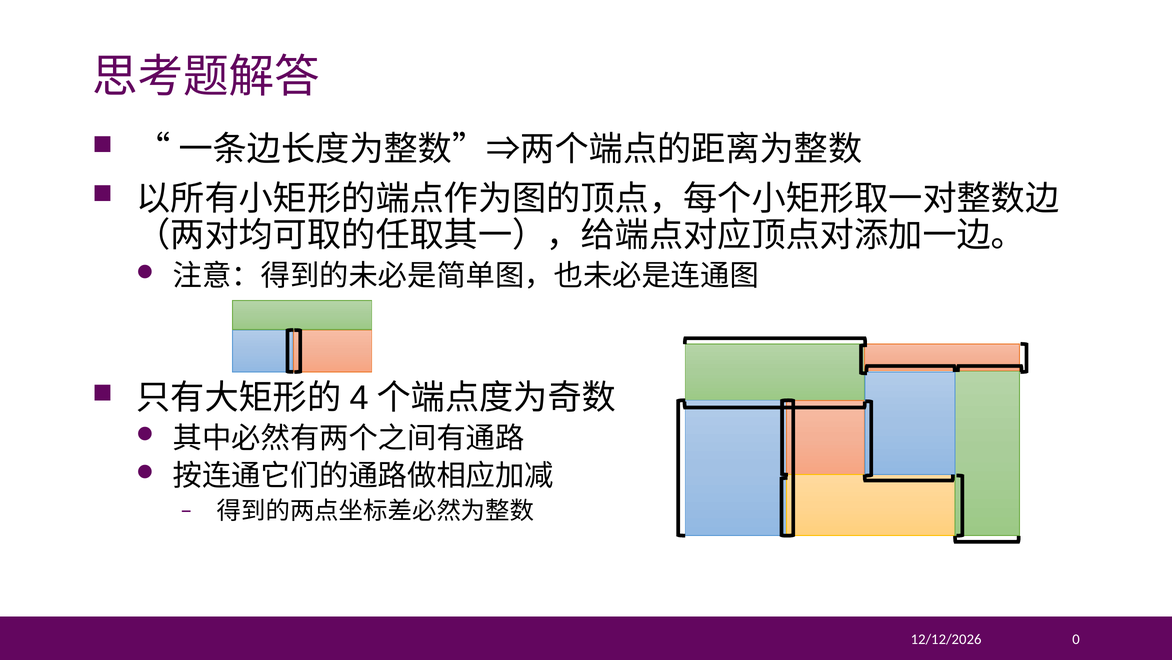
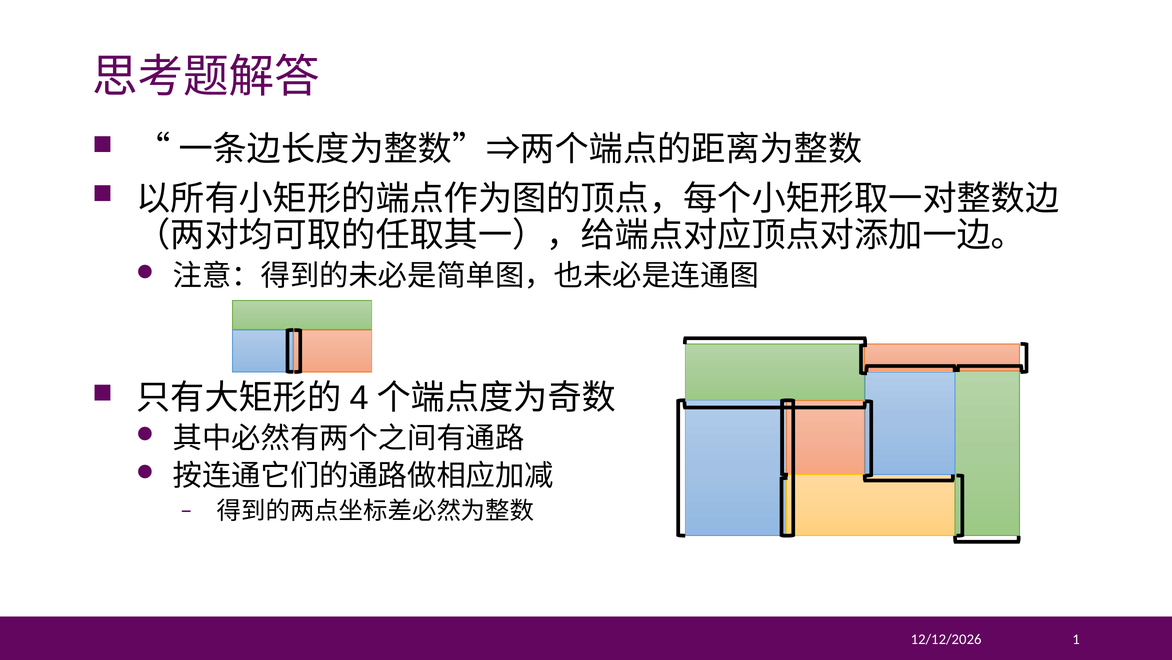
0: 0 -> 1 (1076, 639)
